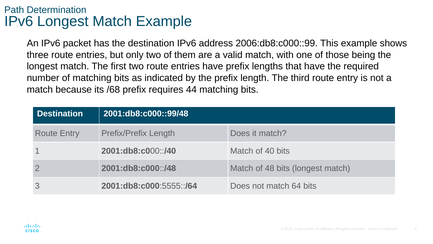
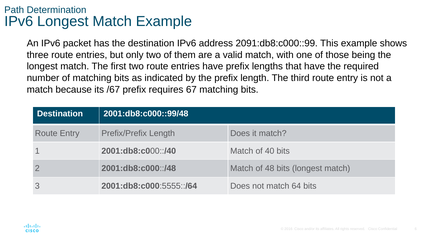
2006:db8:c000::99: 2006:db8:c000::99 -> 2091:db8:c000::99 (277, 43)
/68: /68 -> /67 (113, 89)
44: 44 -> 67 (191, 89)
